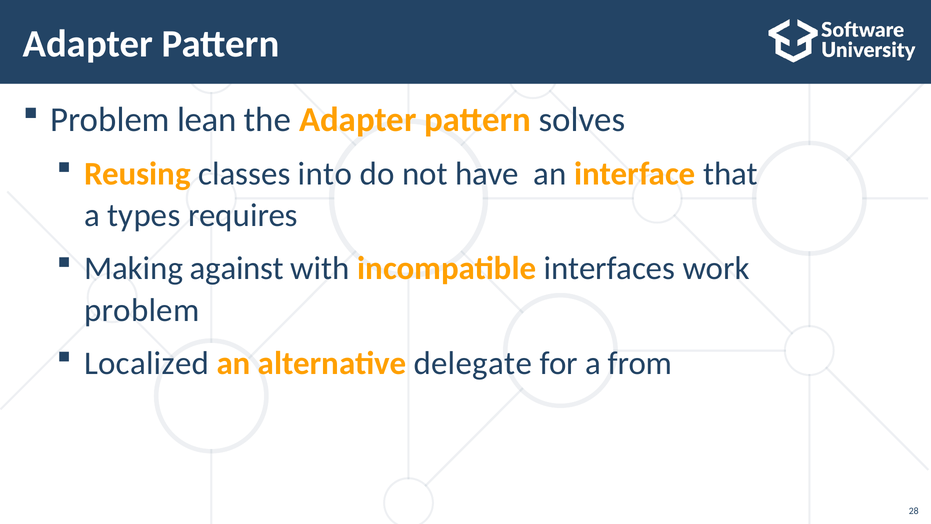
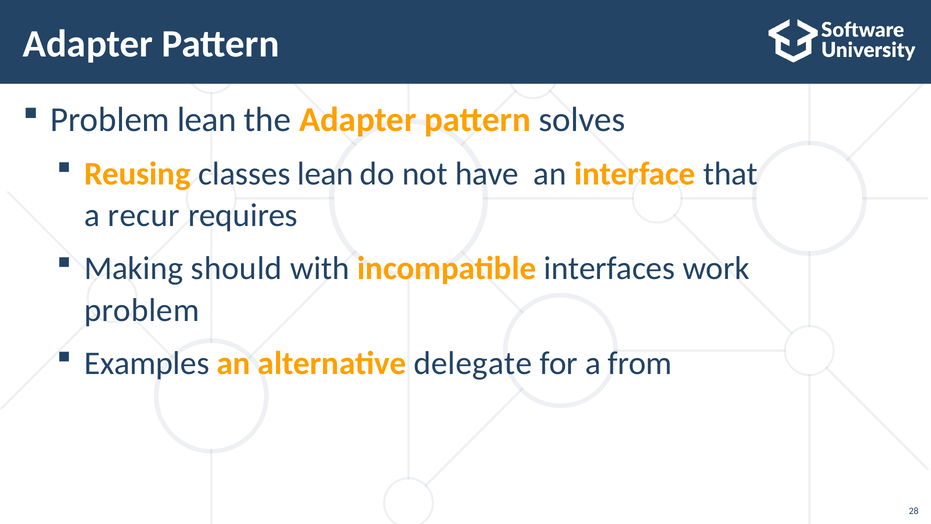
classes into: into -> lean (325, 174)
types: types -> recur (144, 215)
against: against -> should (237, 268)
Localized: Localized -> Examples (147, 363)
